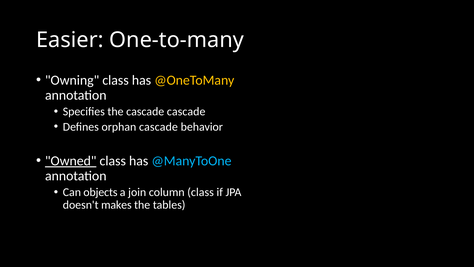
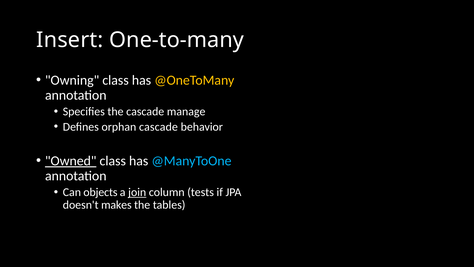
Easier: Easier -> Insert (70, 40)
cascade cascade: cascade -> manage (186, 111)
join underline: none -> present (137, 192)
column class: class -> tests (201, 192)
